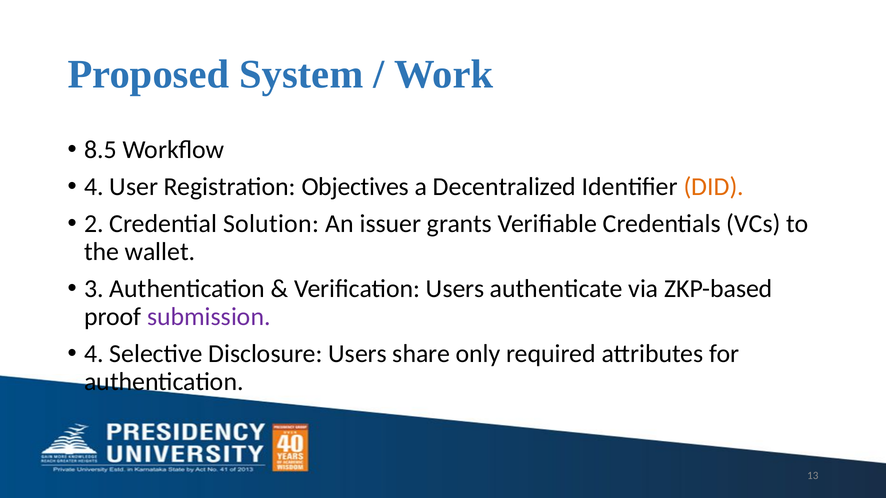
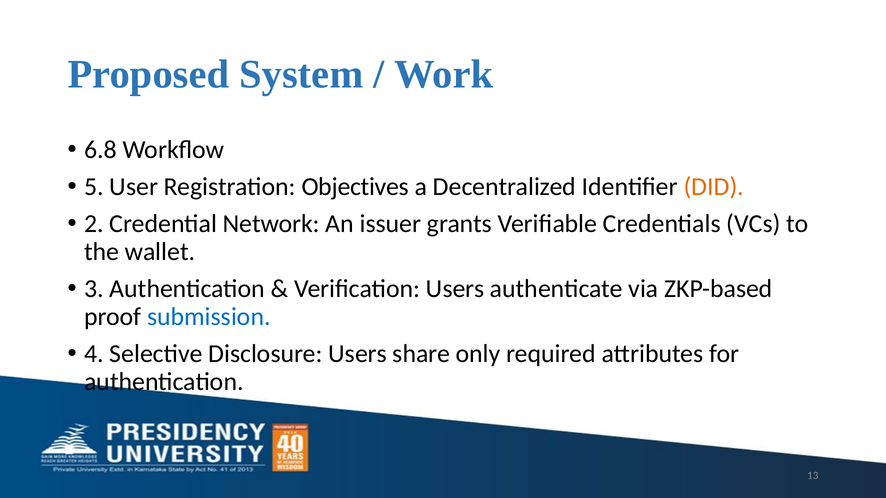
8.5: 8.5 -> 6.8 (100, 150)
4: 4 -> 5 (94, 187)
Solution: Solution -> Network (271, 224)
submission colour: purple -> blue (209, 317)
